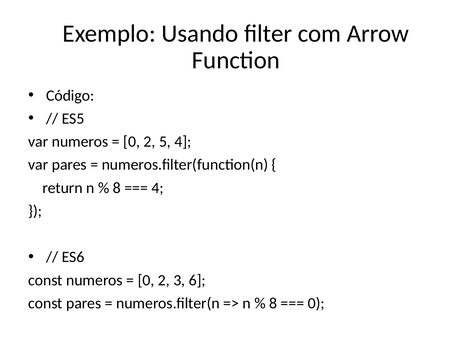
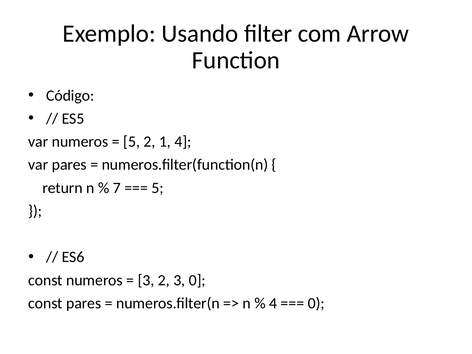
0: 0 -> 5 (132, 142)
5: 5 -> 1 (165, 142)
8: 8 -> 7 (117, 188)
4: 4 -> 5 (158, 188)
0: 0 -> 3 (146, 280)
3 6: 6 -> 0 (197, 280)
8: 8 -> 4 (273, 303)
